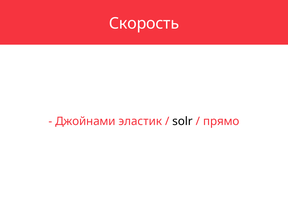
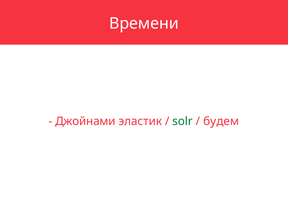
Скорость: Скорость -> Времени (144, 23)
solr colour: black -> green (183, 121)
прямо: прямо -> будем (221, 121)
